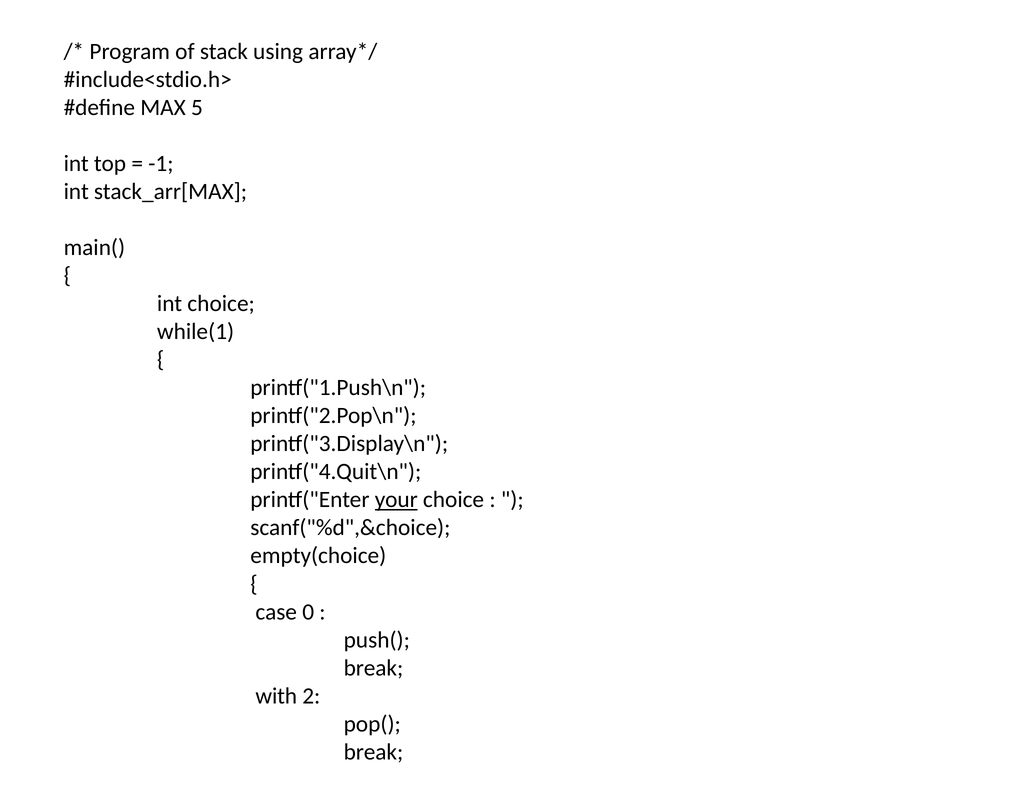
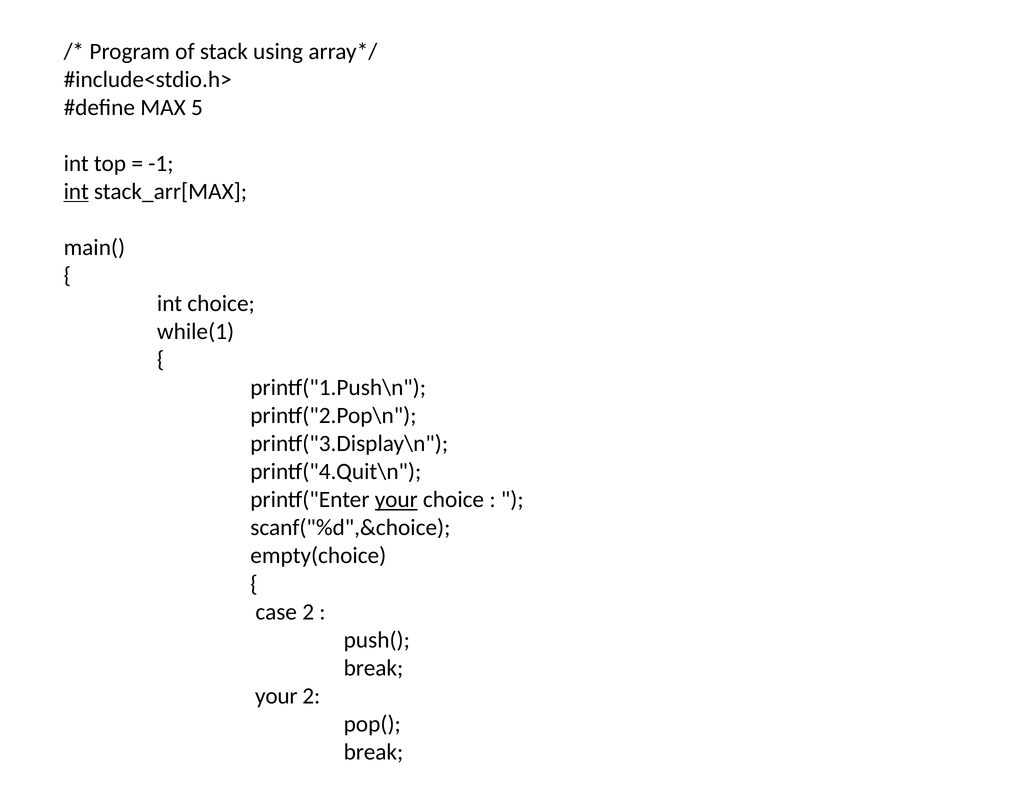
int underline: none -> present (76, 191)
case 0: 0 -> 2 (308, 612)
with: with -> your (276, 696)
